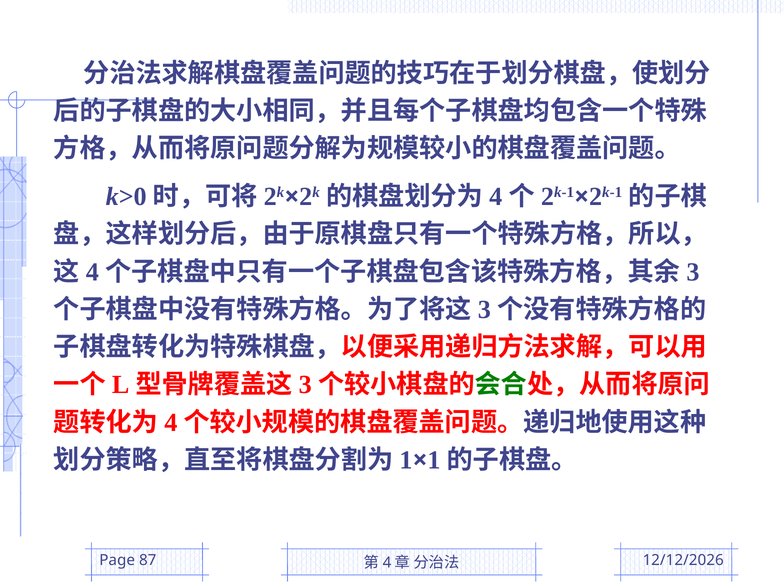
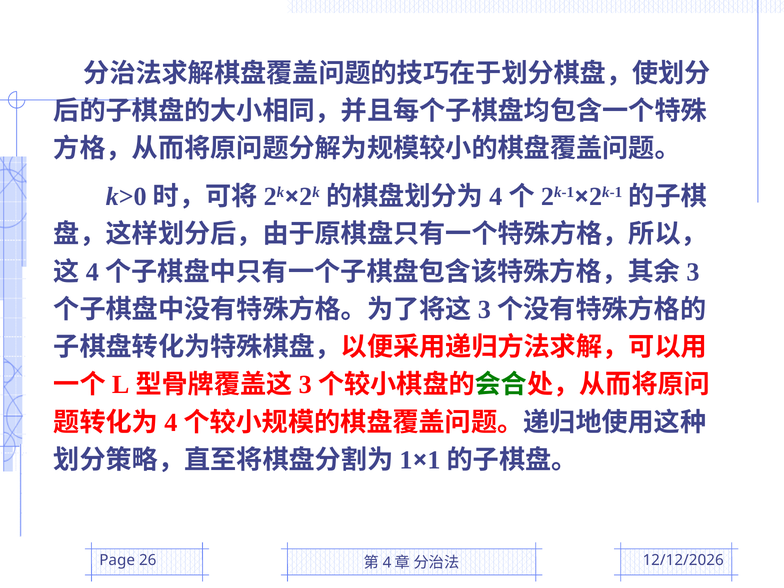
87: 87 -> 26 (148, 560)
